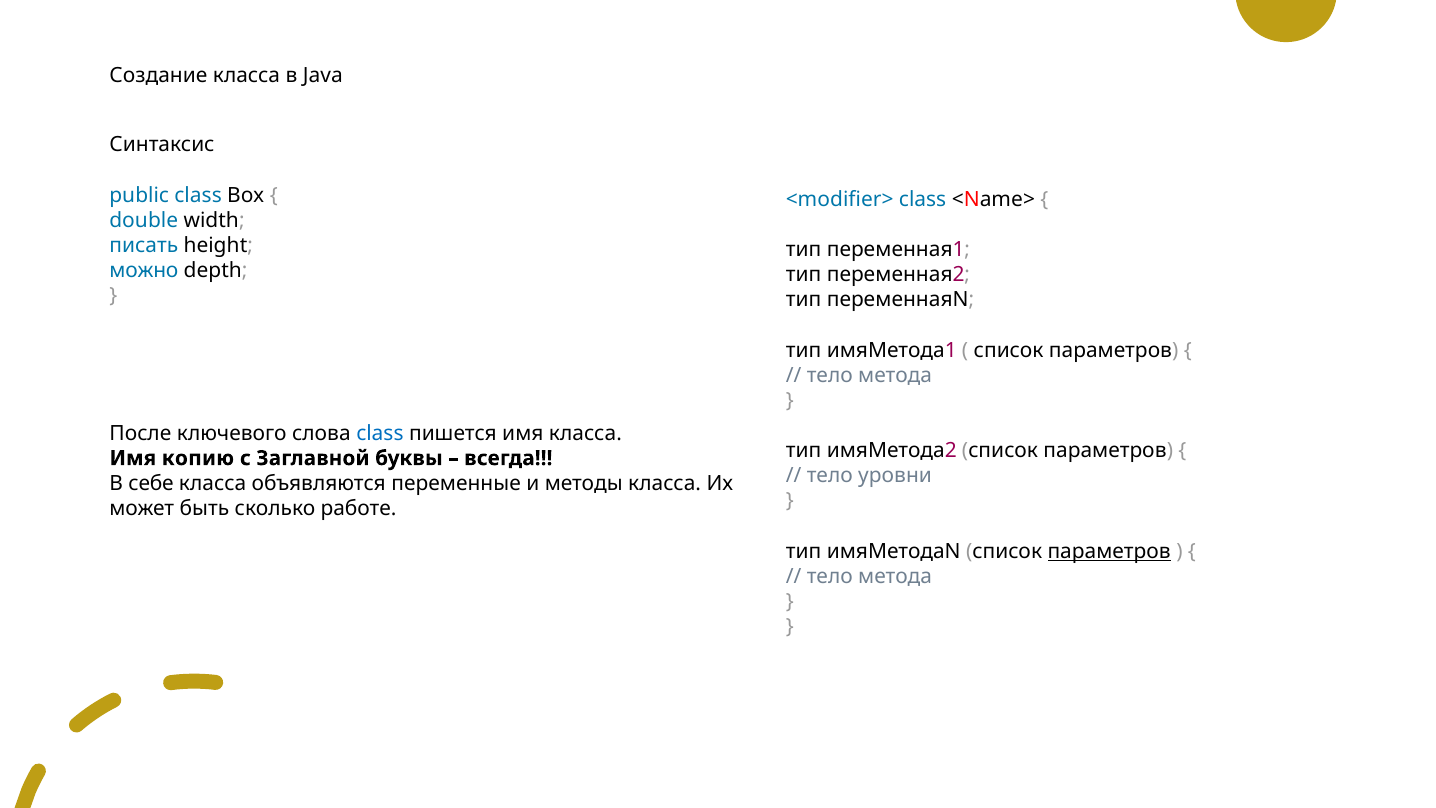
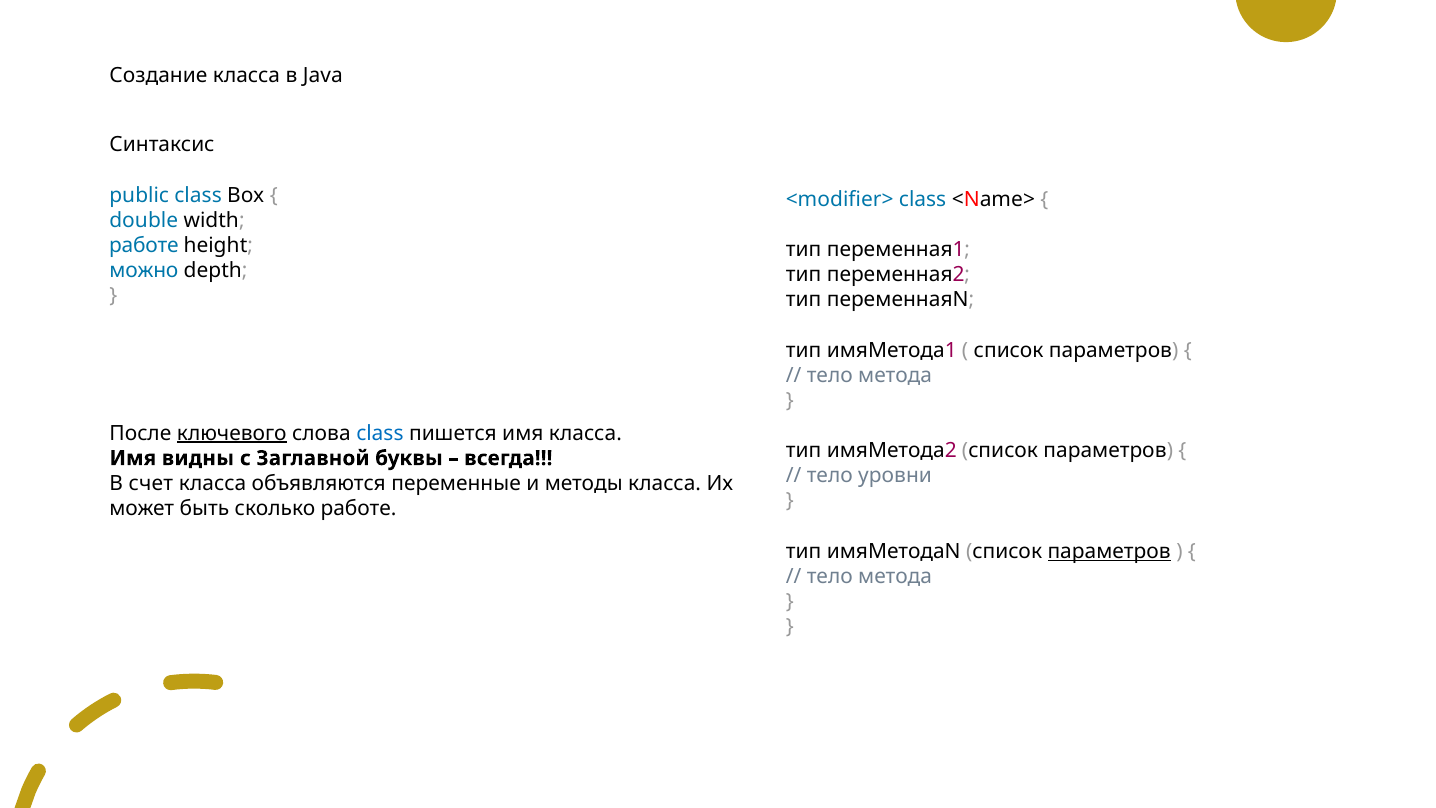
писать: писать -> работе (144, 245)
ключевого underline: none -> present (232, 433)
копию: копию -> видны (198, 458)
себе: себе -> счет (151, 483)
